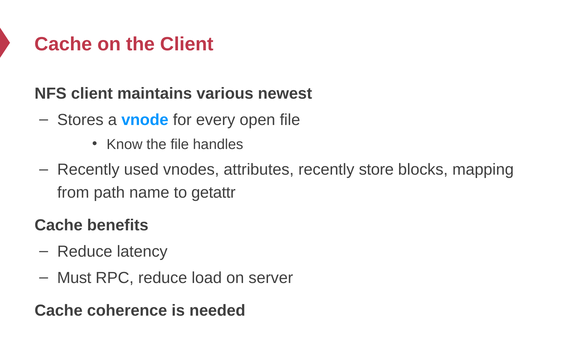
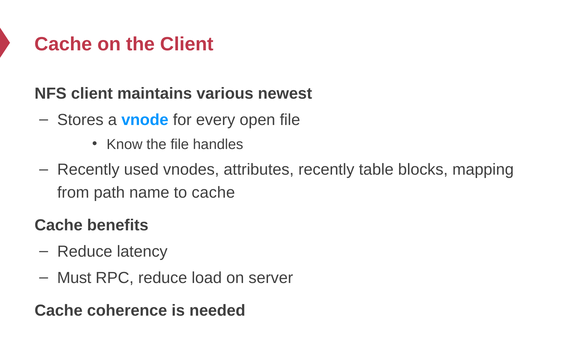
store: store -> table (376, 170)
to getattr: getattr -> cache (213, 193)
